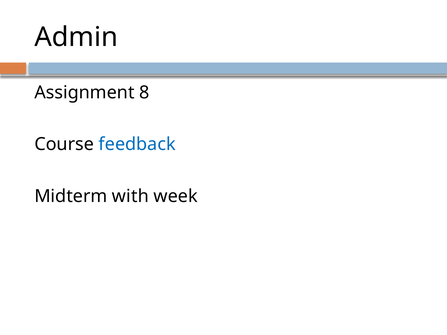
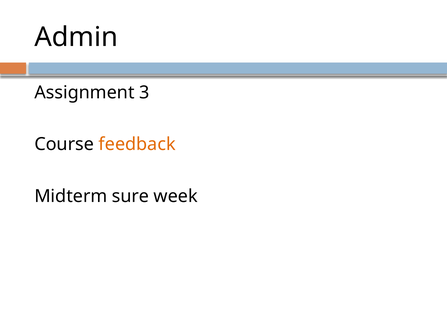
8: 8 -> 3 (144, 92)
feedback colour: blue -> orange (137, 144)
with: with -> sure (131, 196)
